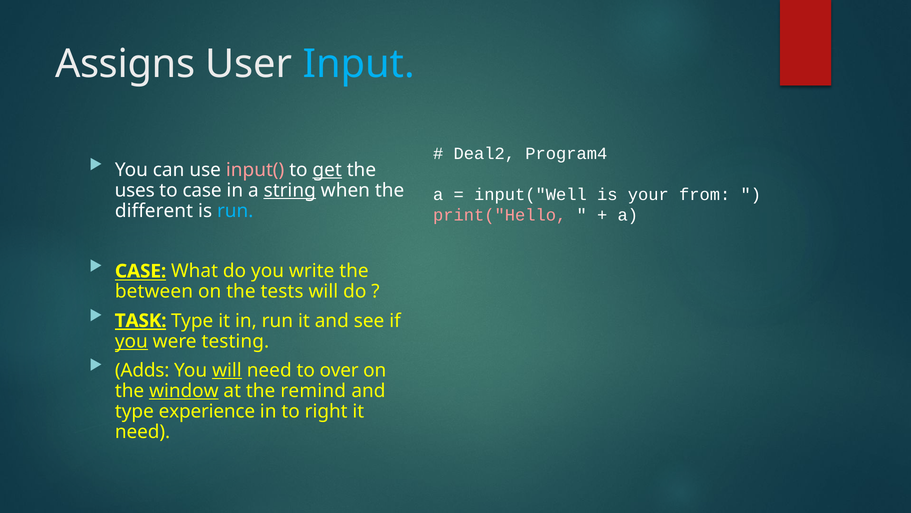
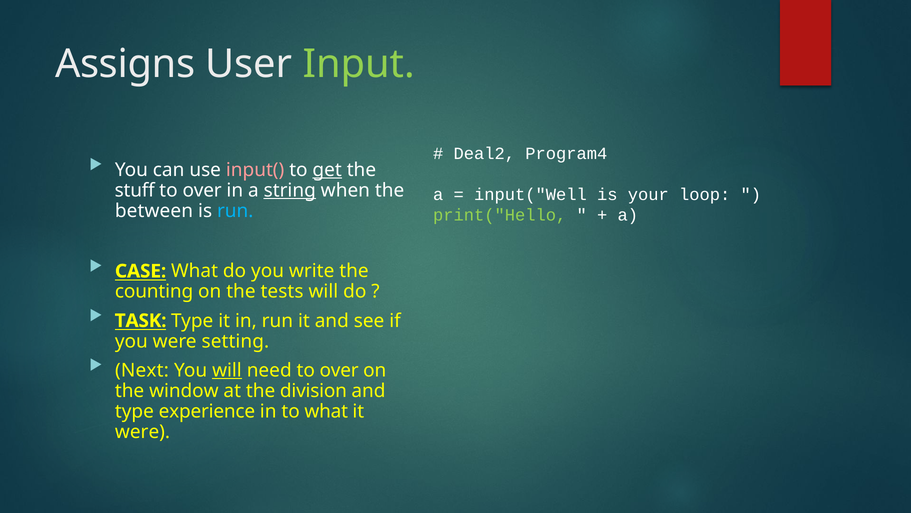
Input colour: light blue -> light green (359, 64)
uses: uses -> stuff (135, 190)
case: case -> over (202, 190)
from: from -> loop (705, 194)
different: different -> between (154, 211)
print("Hello colour: pink -> light green (500, 215)
between: between -> counting (154, 291)
TASK underline: present -> none (141, 320)
you underline: present -> none (131, 341)
testing: testing -> setting (235, 341)
Adds: Adds -> Next (142, 370)
window underline: present -> none (184, 390)
remind: remind -> division (313, 390)
to right: right -> what (326, 411)
need: need -> were (142, 431)
